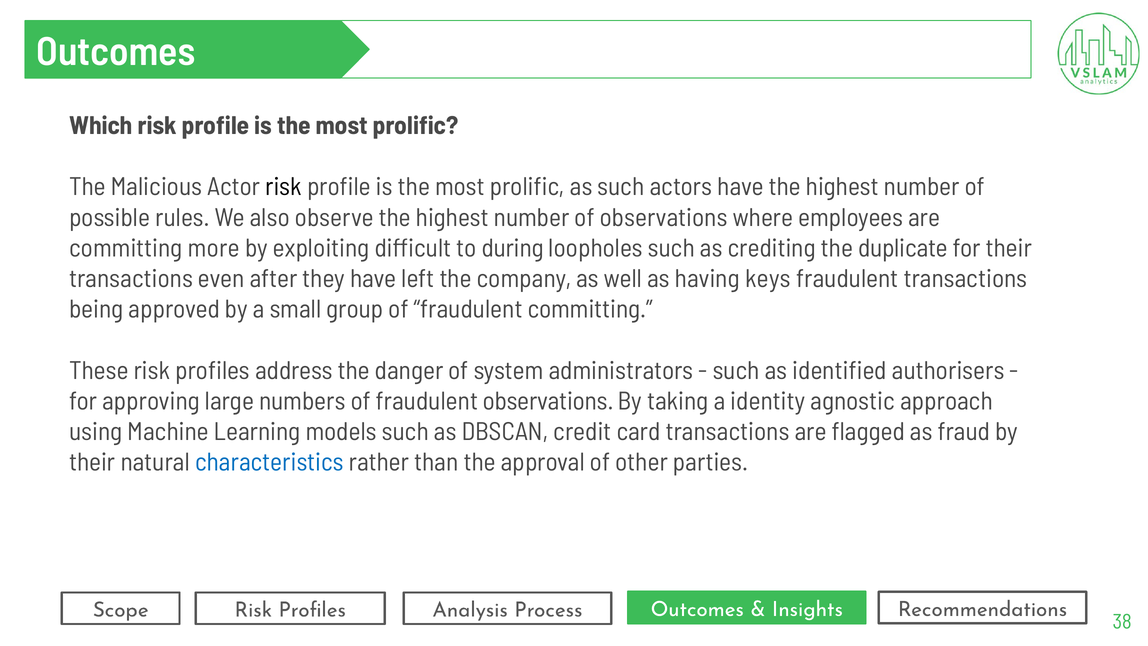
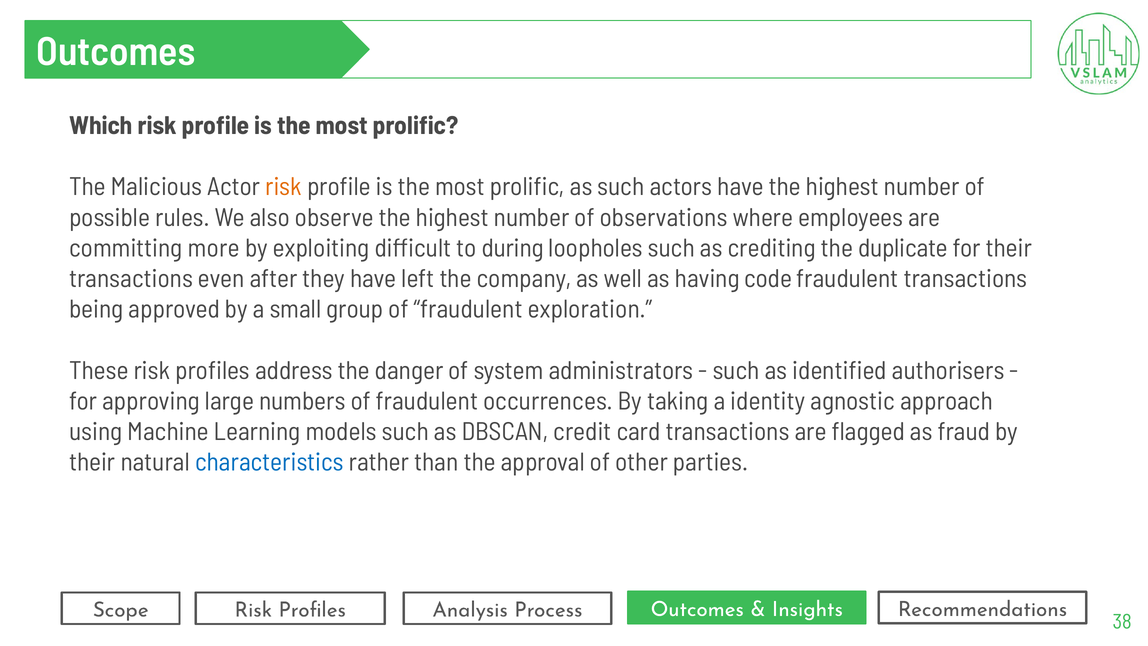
risk colour: black -> orange (284, 187)
keys: keys -> code (768, 279)
fraudulent committing: committing -> exploration (590, 309)
fraudulent observations: observations -> occurrences (548, 401)
